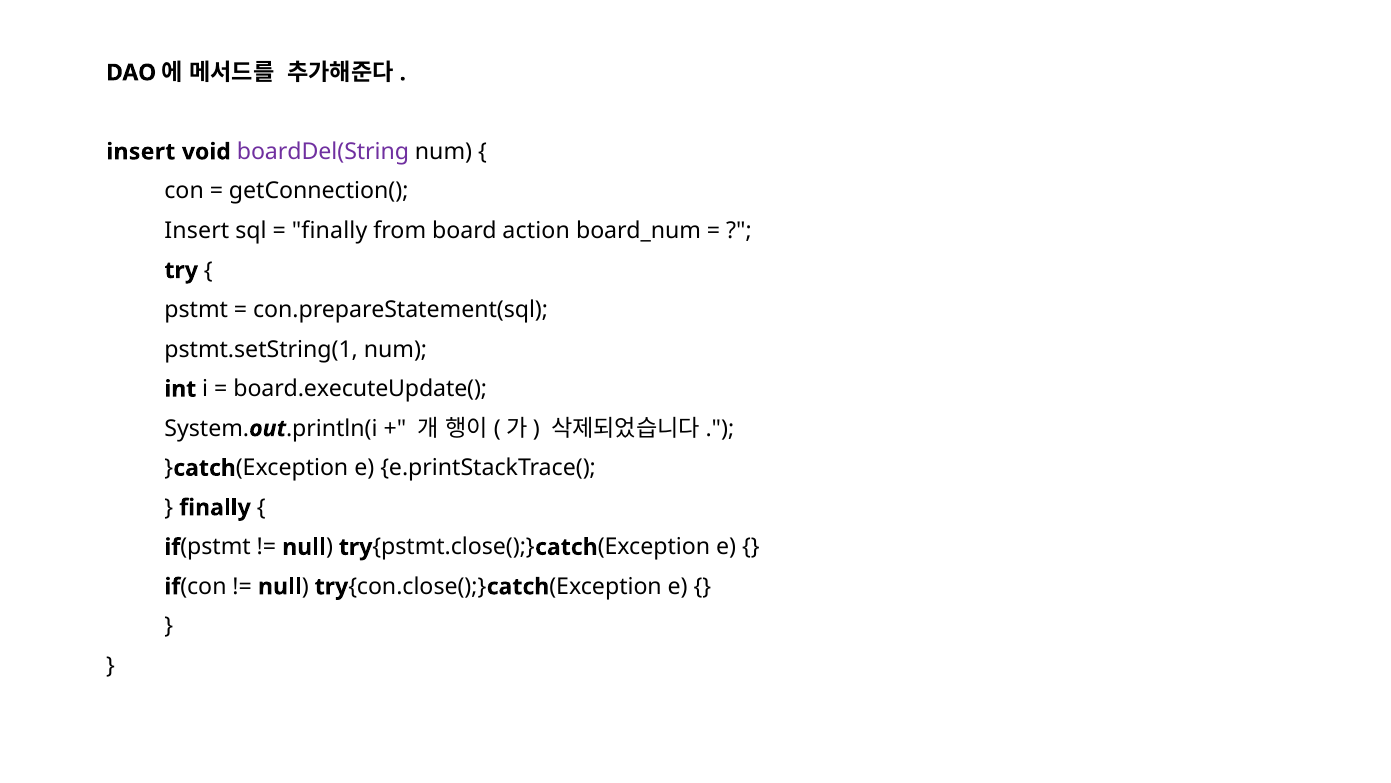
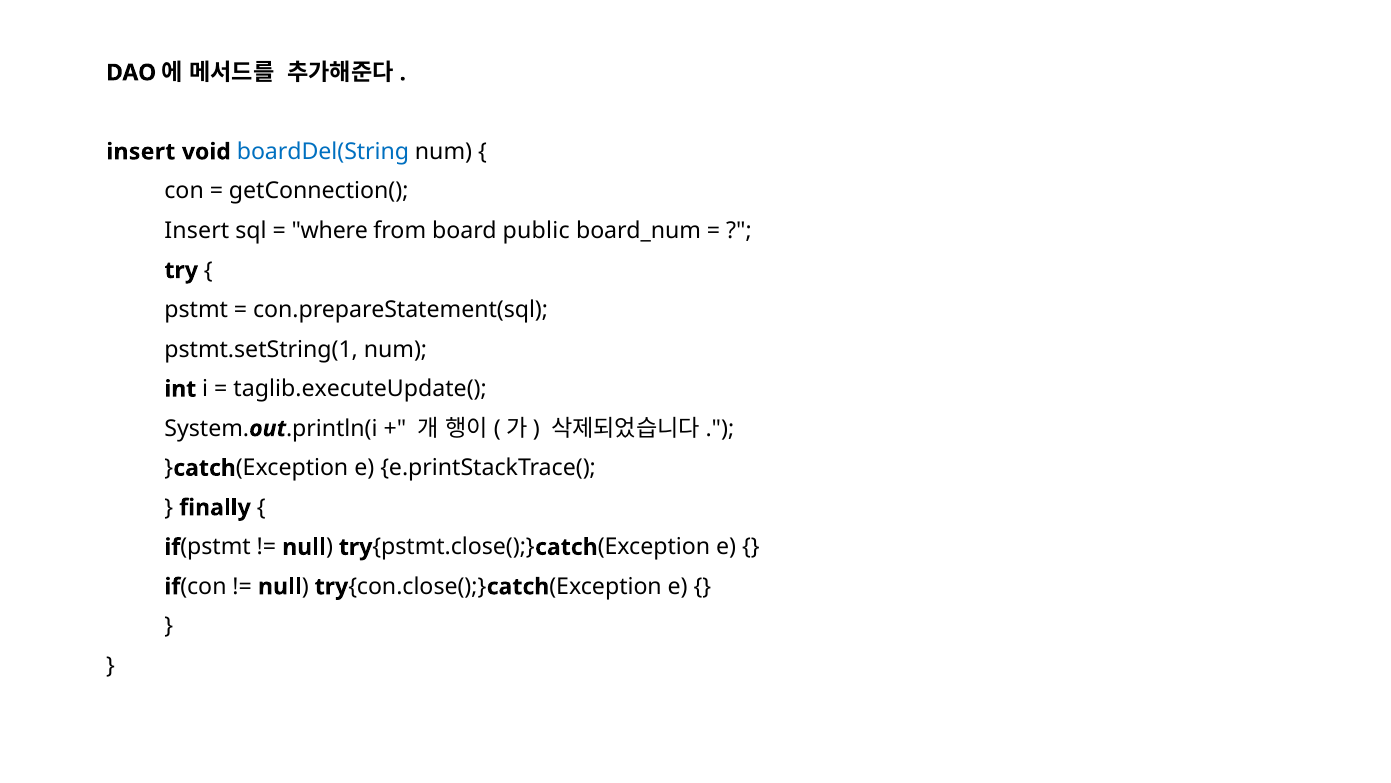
boardDel(String colour: purple -> blue (323, 152)
finally: finally -> where (330, 231)
action: action -> public (536, 231)
board.executeUpdate(: board.executeUpdate( -> taglib.executeUpdate( (360, 389)
